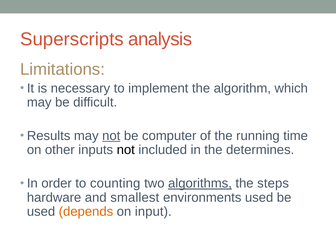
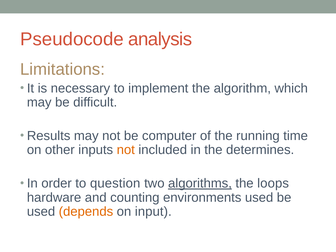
Superscripts: Superscripts -> Pseudocode (72, 39)
not underline: present -> none (111, 136)
not colour: black -> orange (126, 150)
counting: counting -> question (115, 183)
steps: steps -> loops (273, 183)
smallest: smallest -> counting (135, 198)
